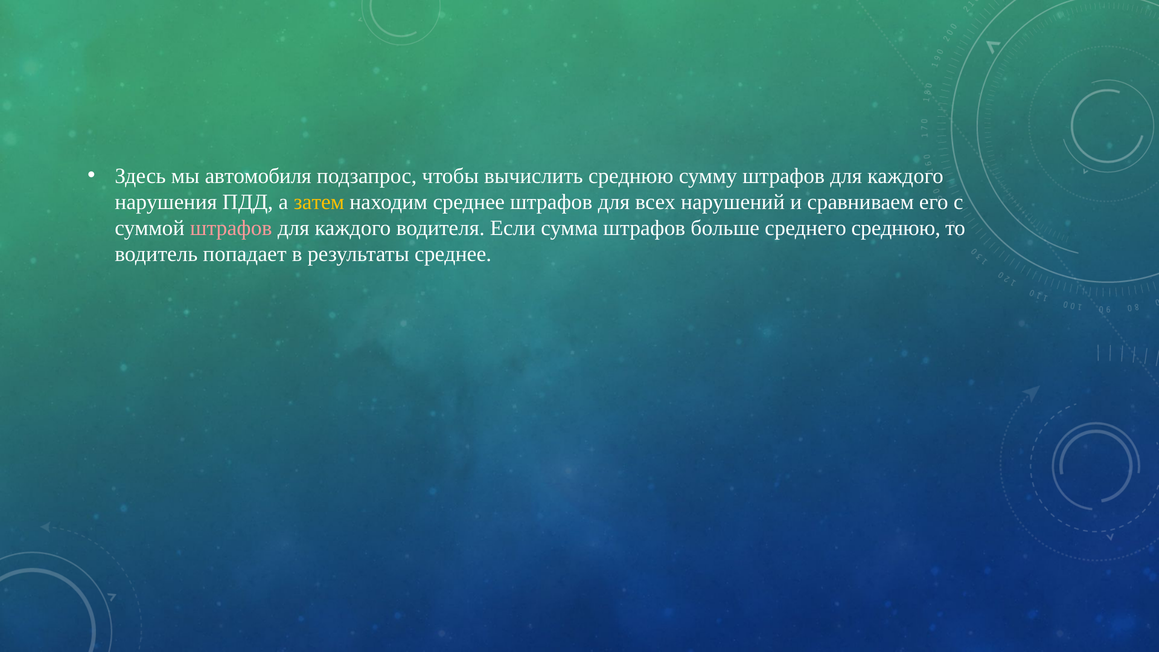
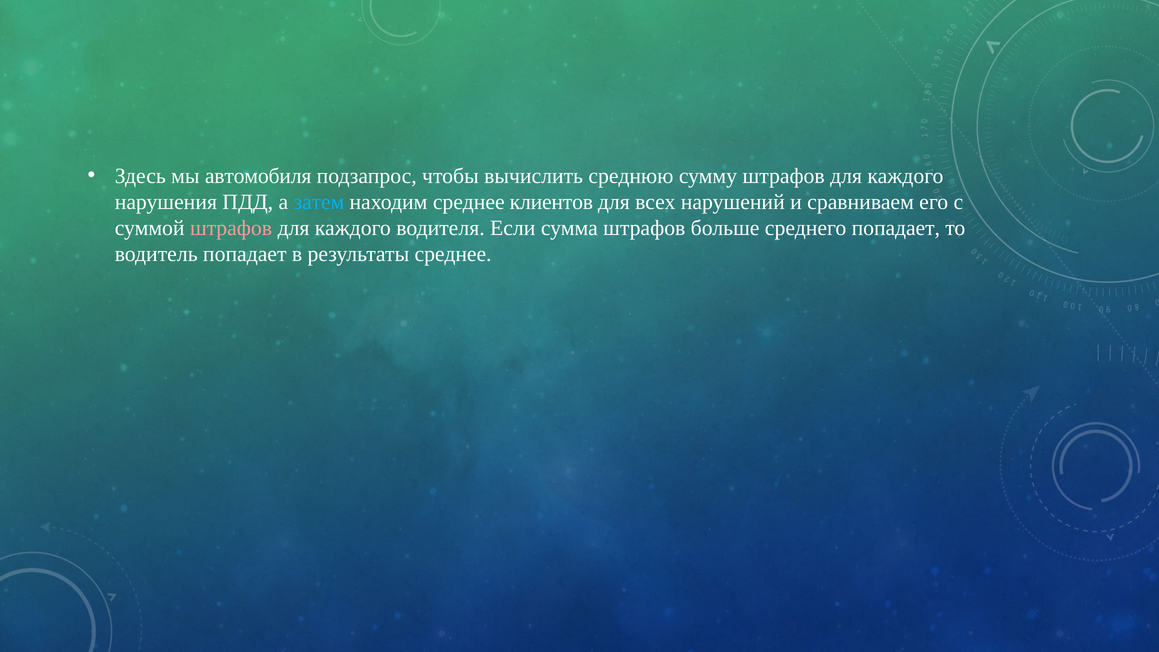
затем colour: yellow -> light blue (319, 202)
среднее штрафов: штрафов -> клиентов (551, 202)
среднего среднюю: среднюю -> попадает (896, 228)
